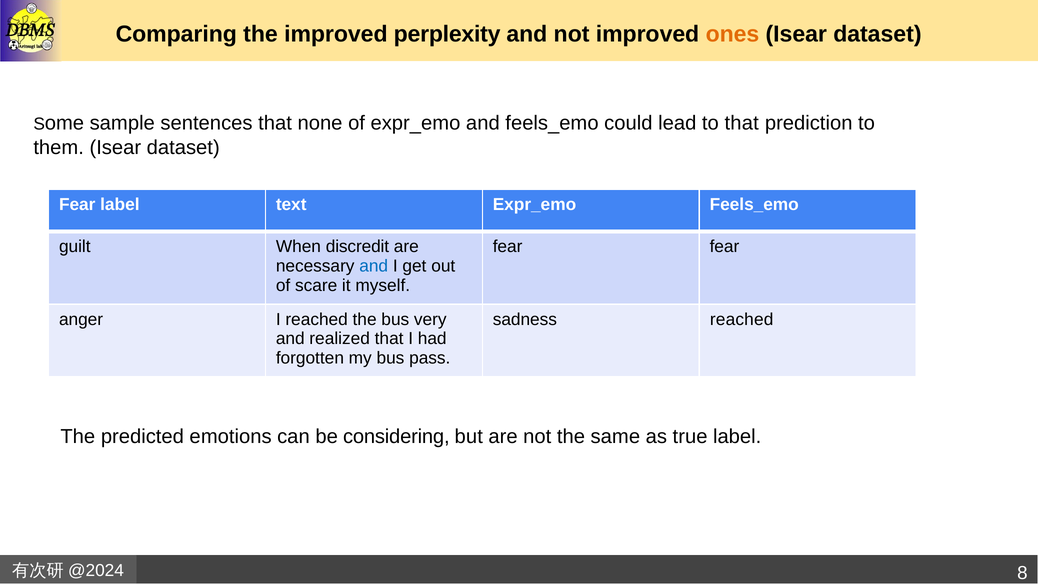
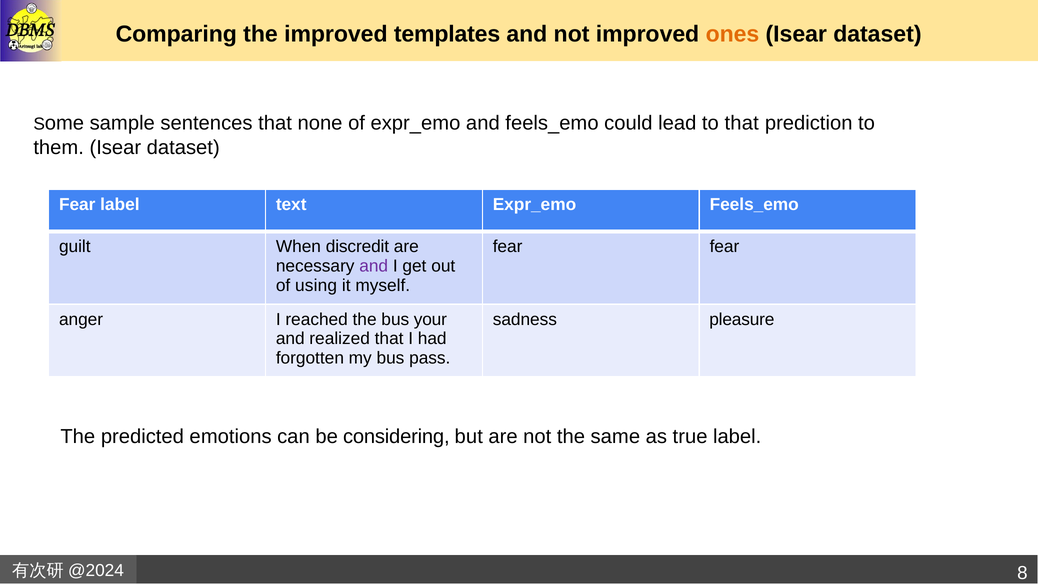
perplexity: perplexity -> templates (447, 34)
and colour: blue -> purple (374, 266)
scare: scare -> using (316, 285)
very: very -> your (430, 319)
sadness reached: reached -> pleasure (742, 319)
